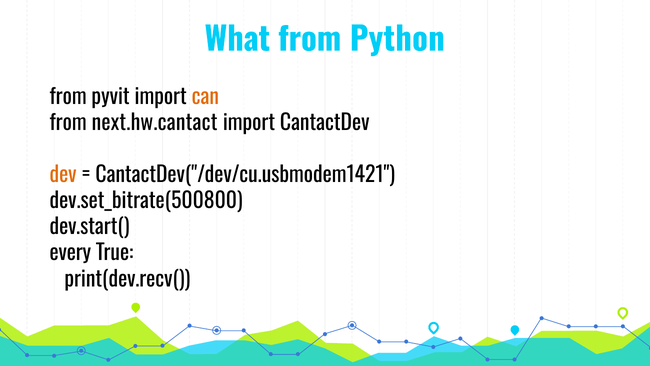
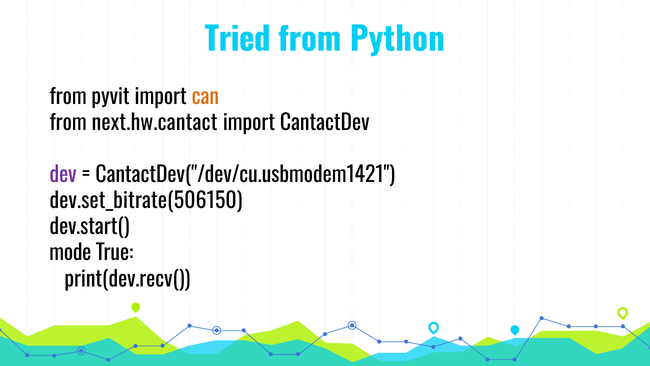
What: What -> Tried (237, 40)
dev colour: orange -> purple (63, 175)
dev.set_bitrate(500800: dev.set_bitrate(500800 -> dev.set_bitrate(506150 (146, 201)
every: every -> mode (70, 253)
